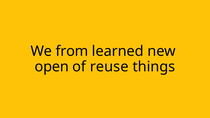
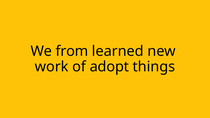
open: open -> work (52, 67)
reuse: reuse -> adopt (109, 67)
